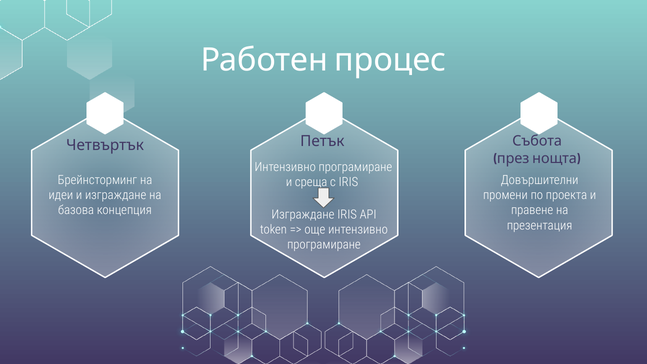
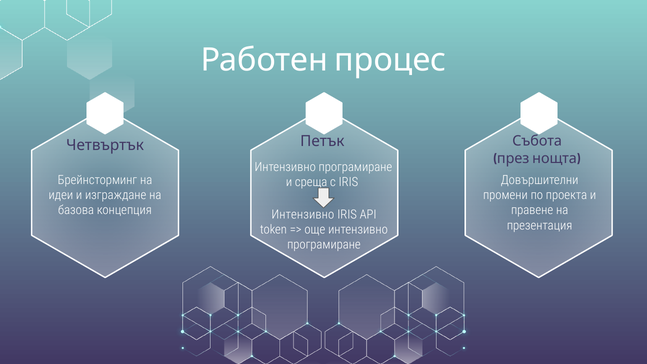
Изграждане: Изграждане -> Интензивно (303, 214)
